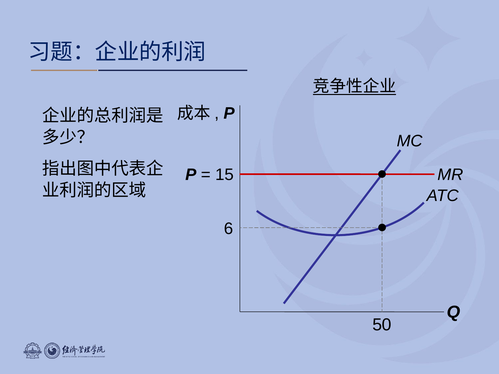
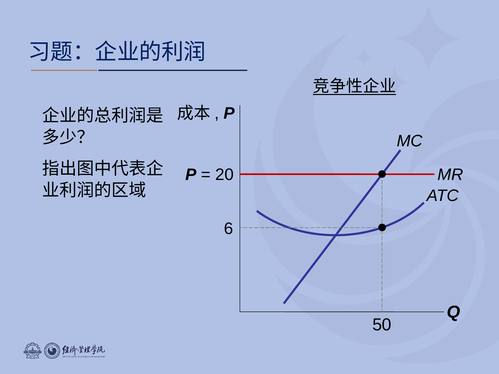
15: 15 -> 20 (224, 175)
